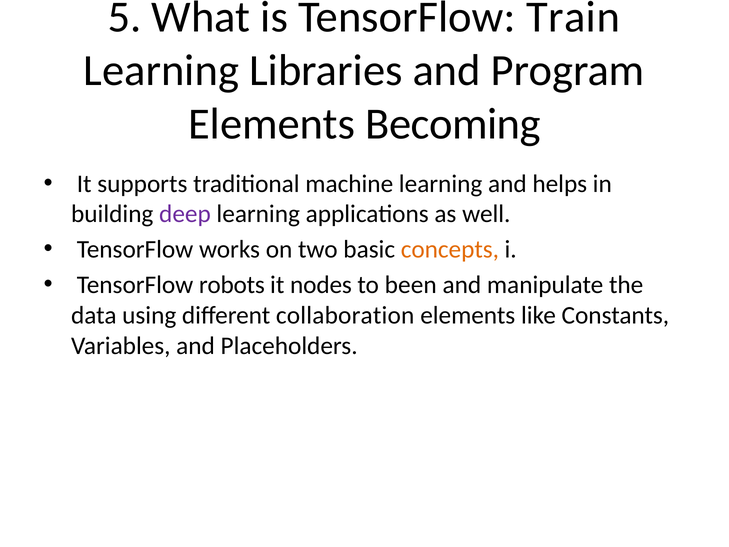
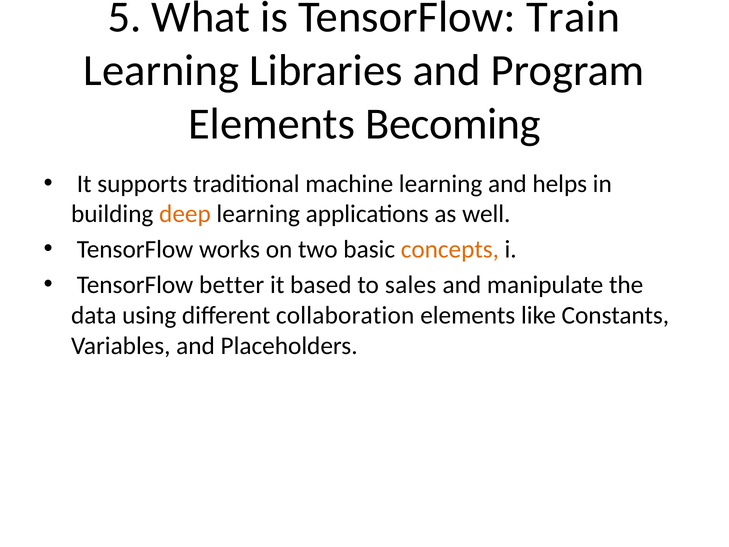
deep colour: purple -> orange (185, 214)
robots: robots -> better (232, 285)
nodes: nodes -> based (321, 285)
been: been -> sales (411, 285)
